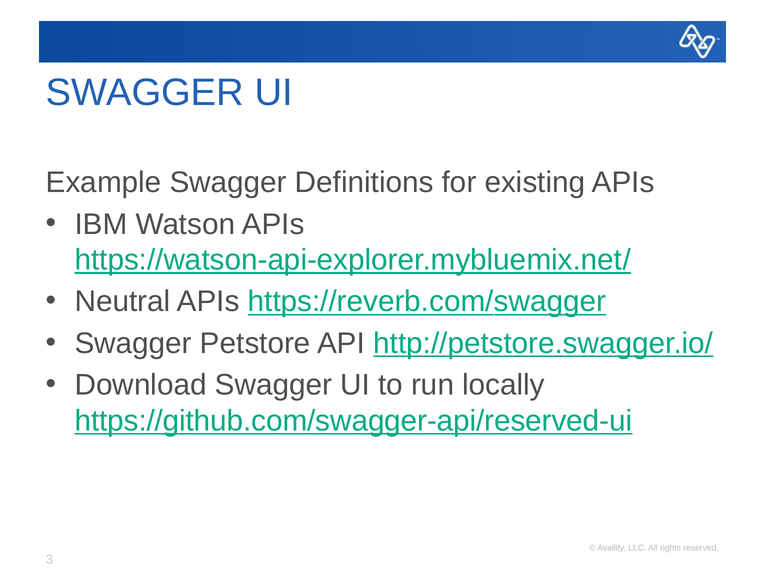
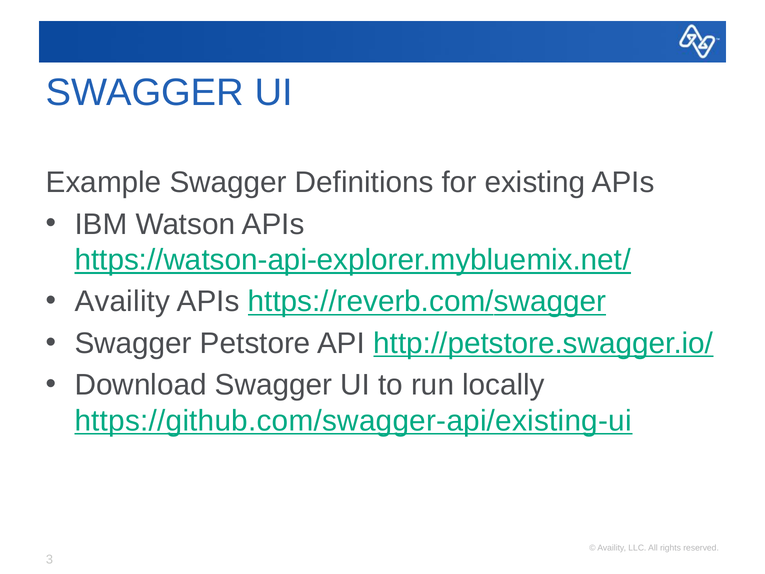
Neutral: Neutral -> Availity (122, 302)
https://github.com/swagger-api/reserved-ui: https://github.com/swagger-api/reserved-ui -> https://github.com/swagger-api/existing-ui (353, 421)
